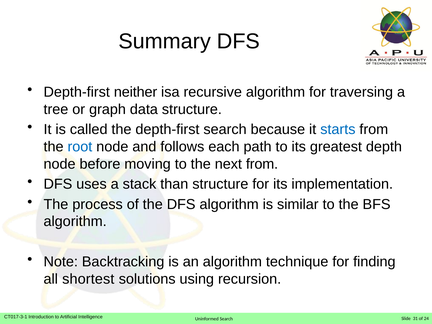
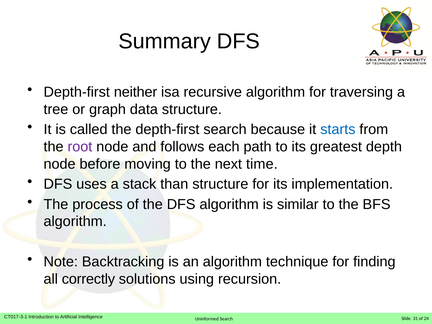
root colour: blue -> purple (80, 147)
next from: from -> time (262, 164)
shortest: shortest -> correctly (88, 279)
